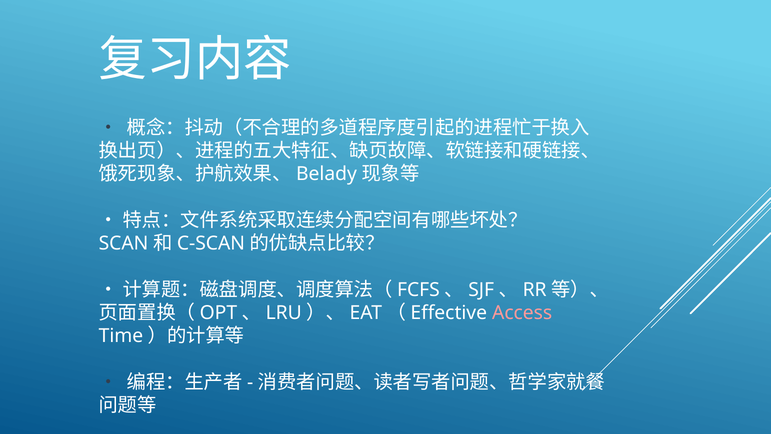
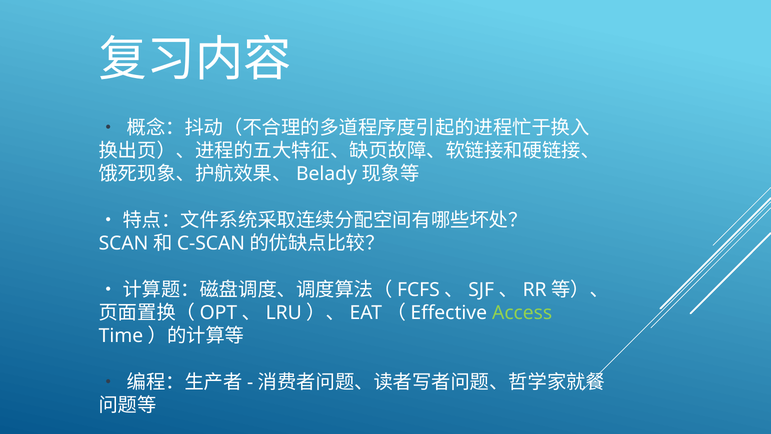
Access colour: pink -> light green (522, 313)
